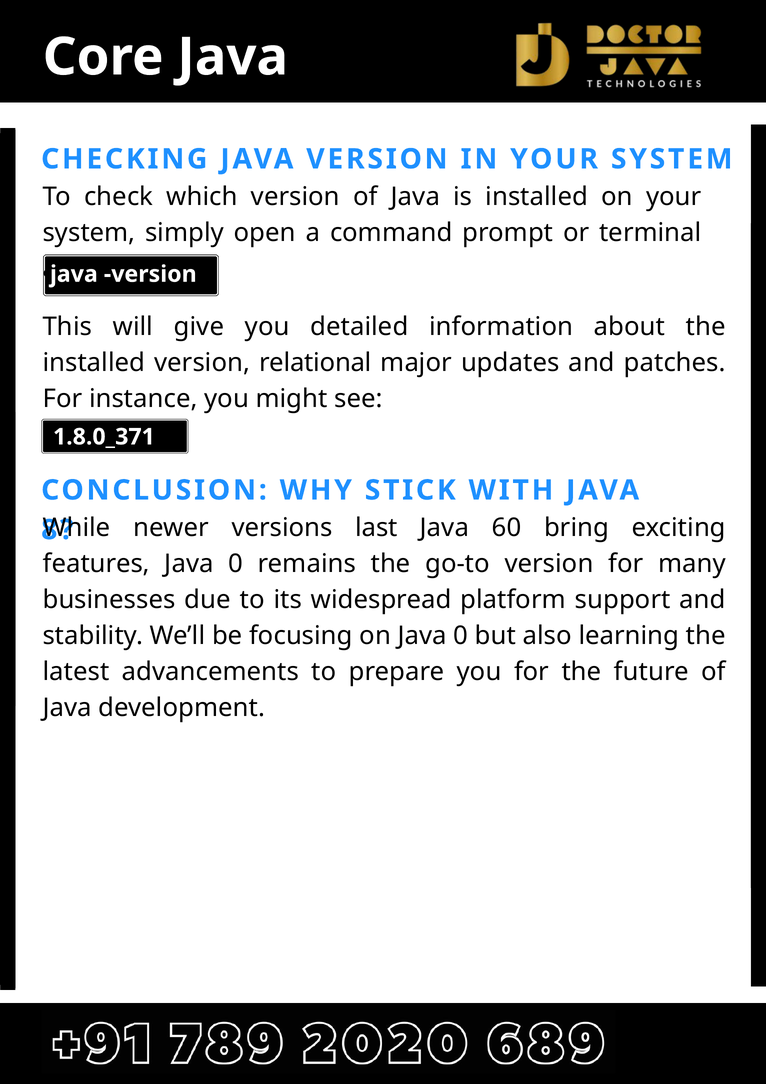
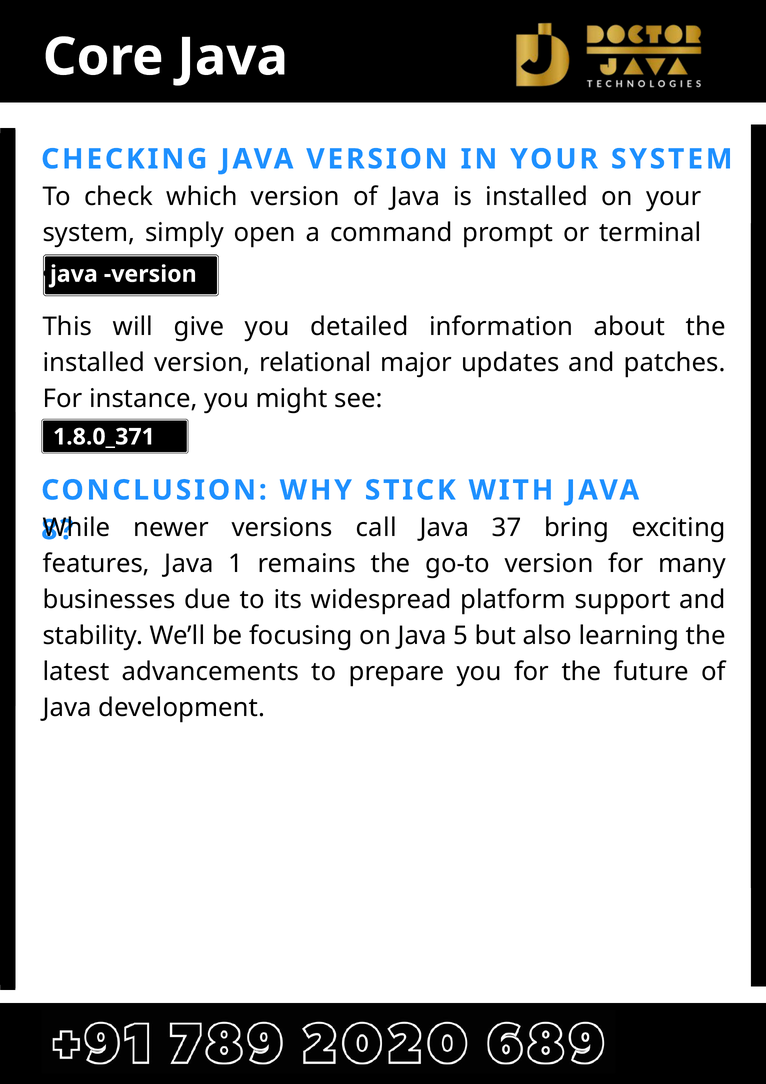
last: last -> call (376, 528)
60: 60 -> 37 (507, 528)
features Java 0: 0 -> 1 (236, 564)
on Java 0: 0 -> 5 (461, 636)
